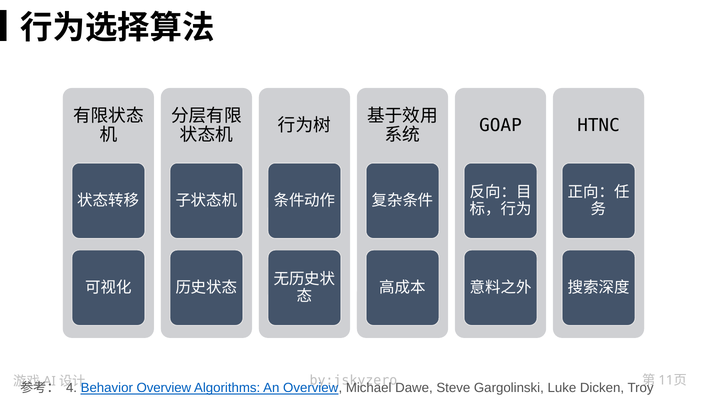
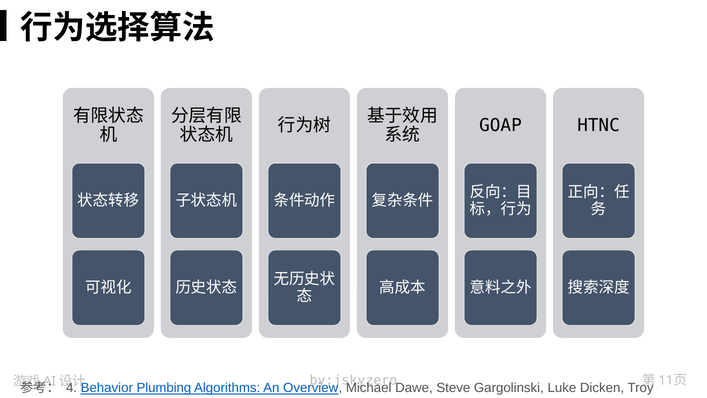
Behavior Overview: Overview -> Plumbing (164, 388)
